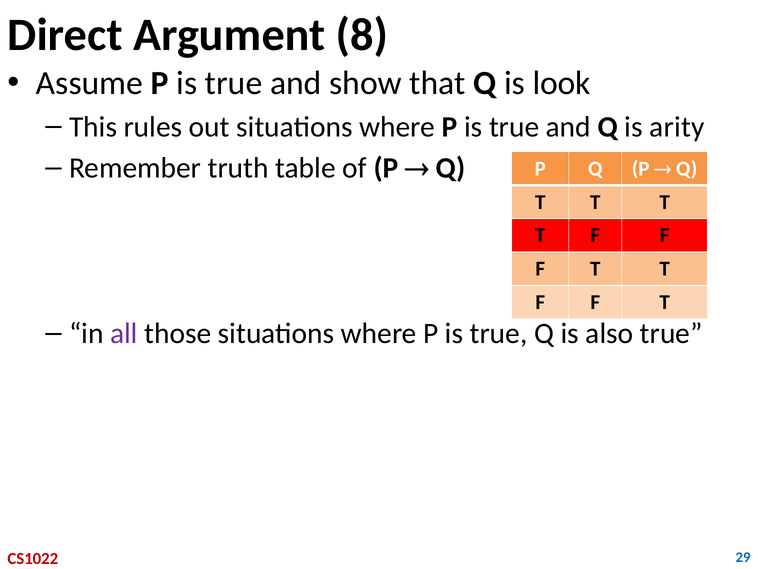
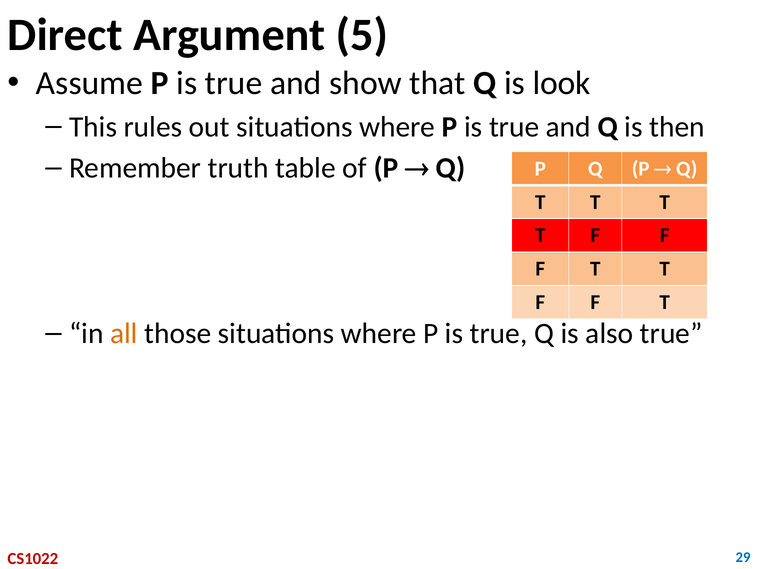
8: 8 -> 5 (362, 35)
arity: arity -> then (677, 127)
all colour: purple -> orange (124, 333)
